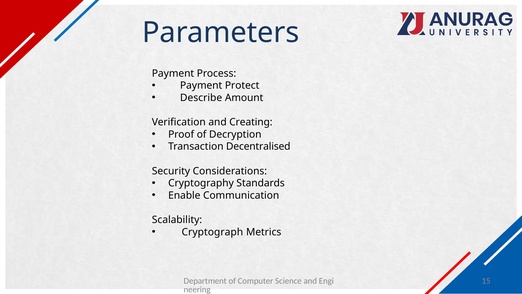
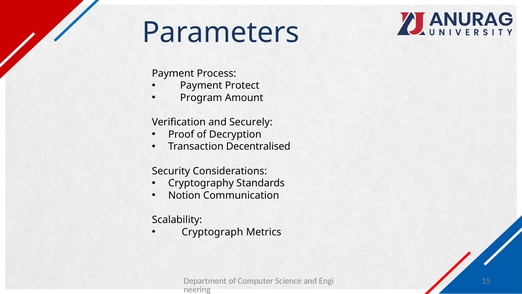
Describe: Describe -> Program (201, 98)
Creating: Creating -> Securely (251, 122)
Enable: Enable -> Notion (184, 195)
